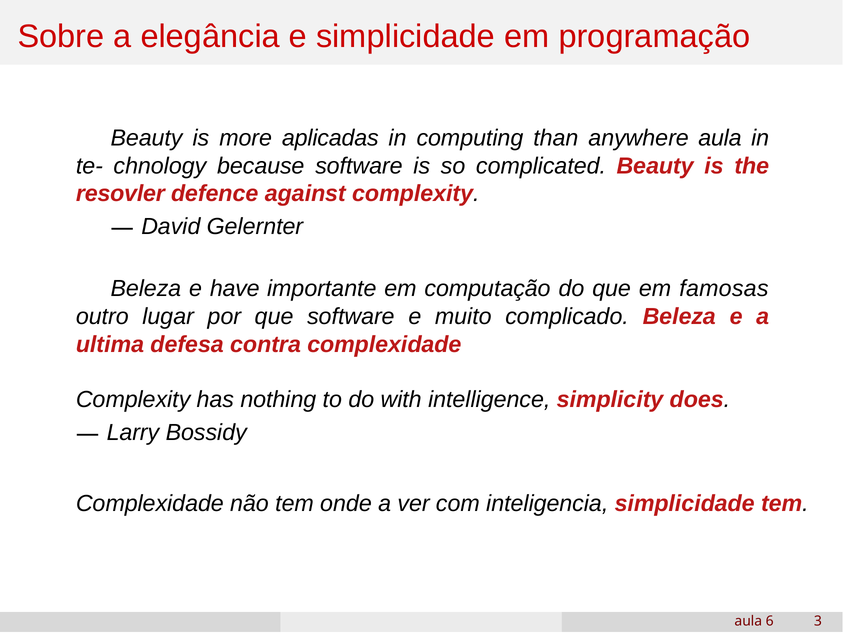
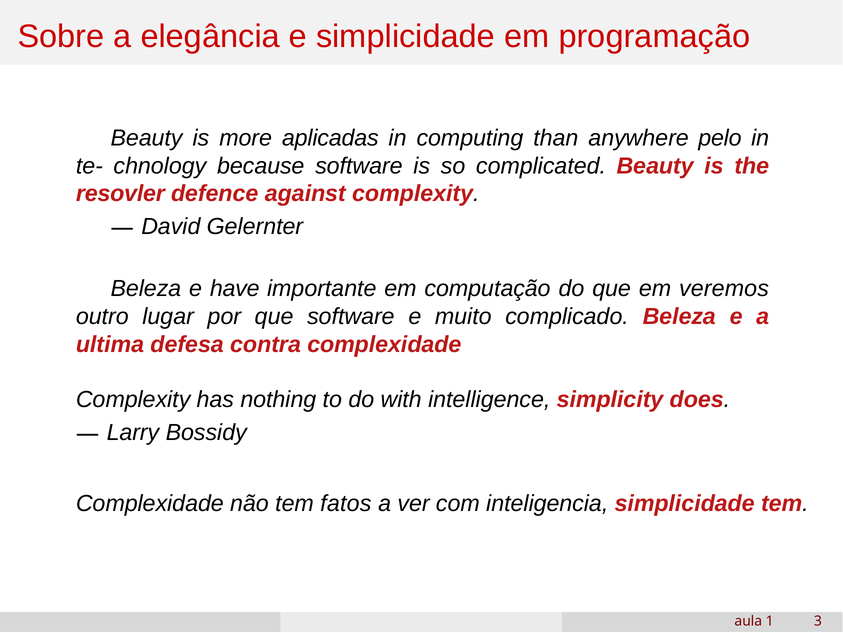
anywhere aula: aula -> pelo (720, 138)
famosas: famosas -> veremos (724, 288)
onde: onde -> fatos (346, 503)
6: 6 -> 1 (770, 621)
